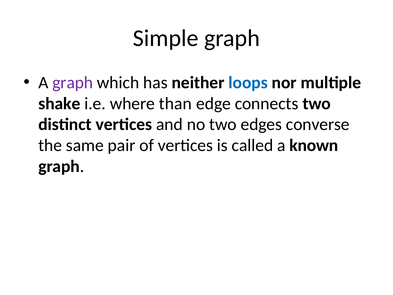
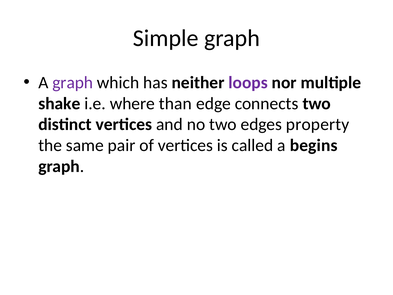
loops colour: blue -> purple (248, 82)
converse: converse -> property (318, 124)
known: known -> begins (314, 145)
